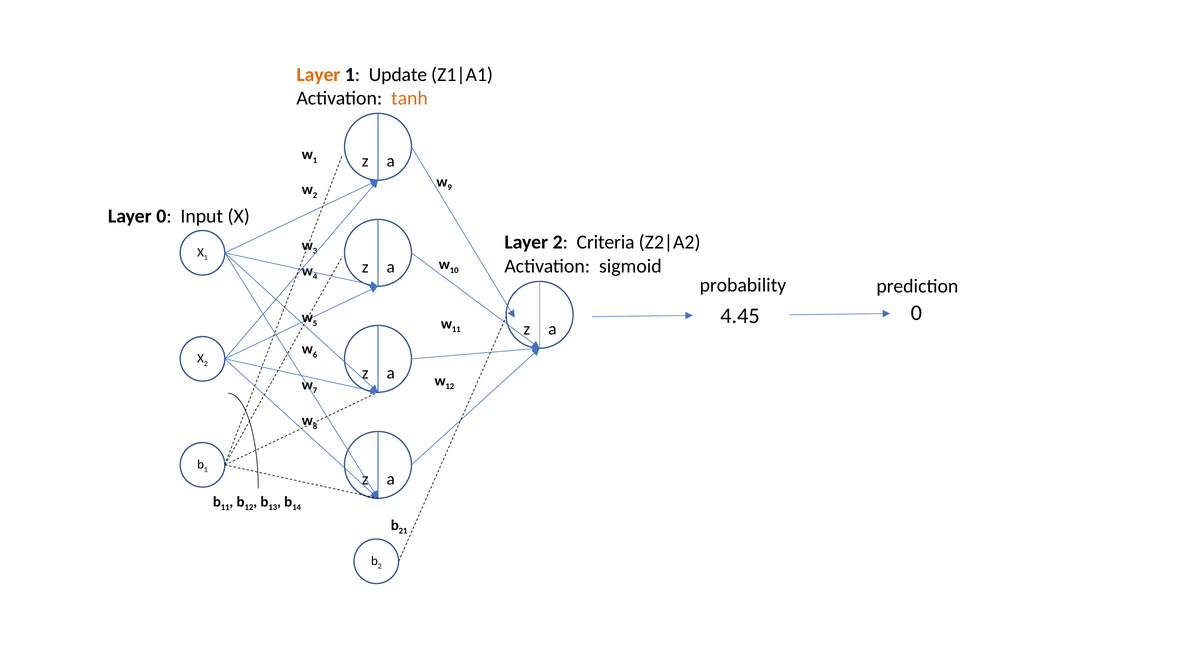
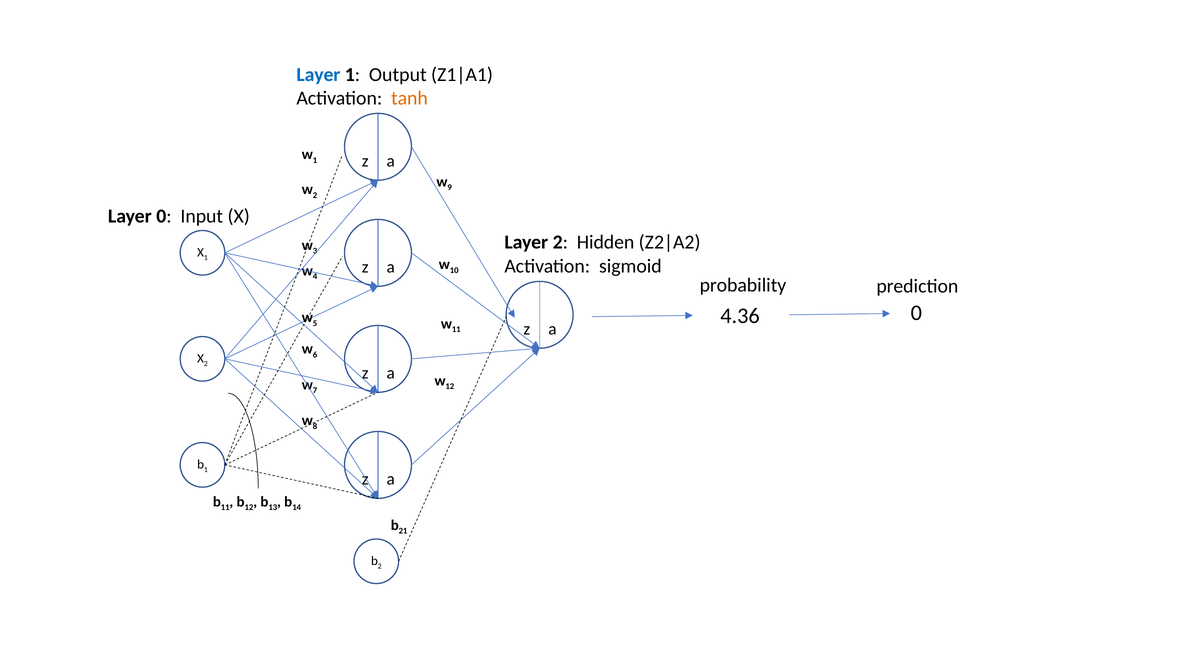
Layer colour: orange -> blue (318, 75)
Update: Update -> Output (398, 75)
Criteria: Criteria -> Hidden (606, 243)
4.45: 4.45 -> 4.36 (740, 316)
